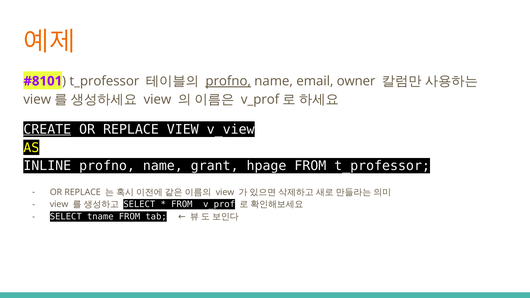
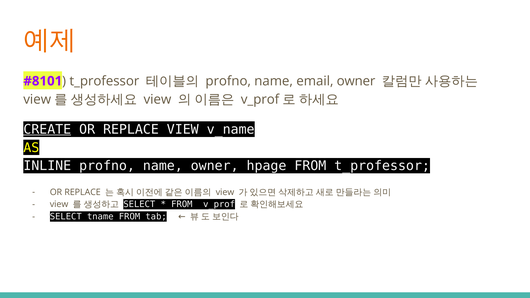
profno underline: present -> none (228, 81)
v_view: v_view -> v_name (231, 129)
name grant: grant -> owner (215, 166)
